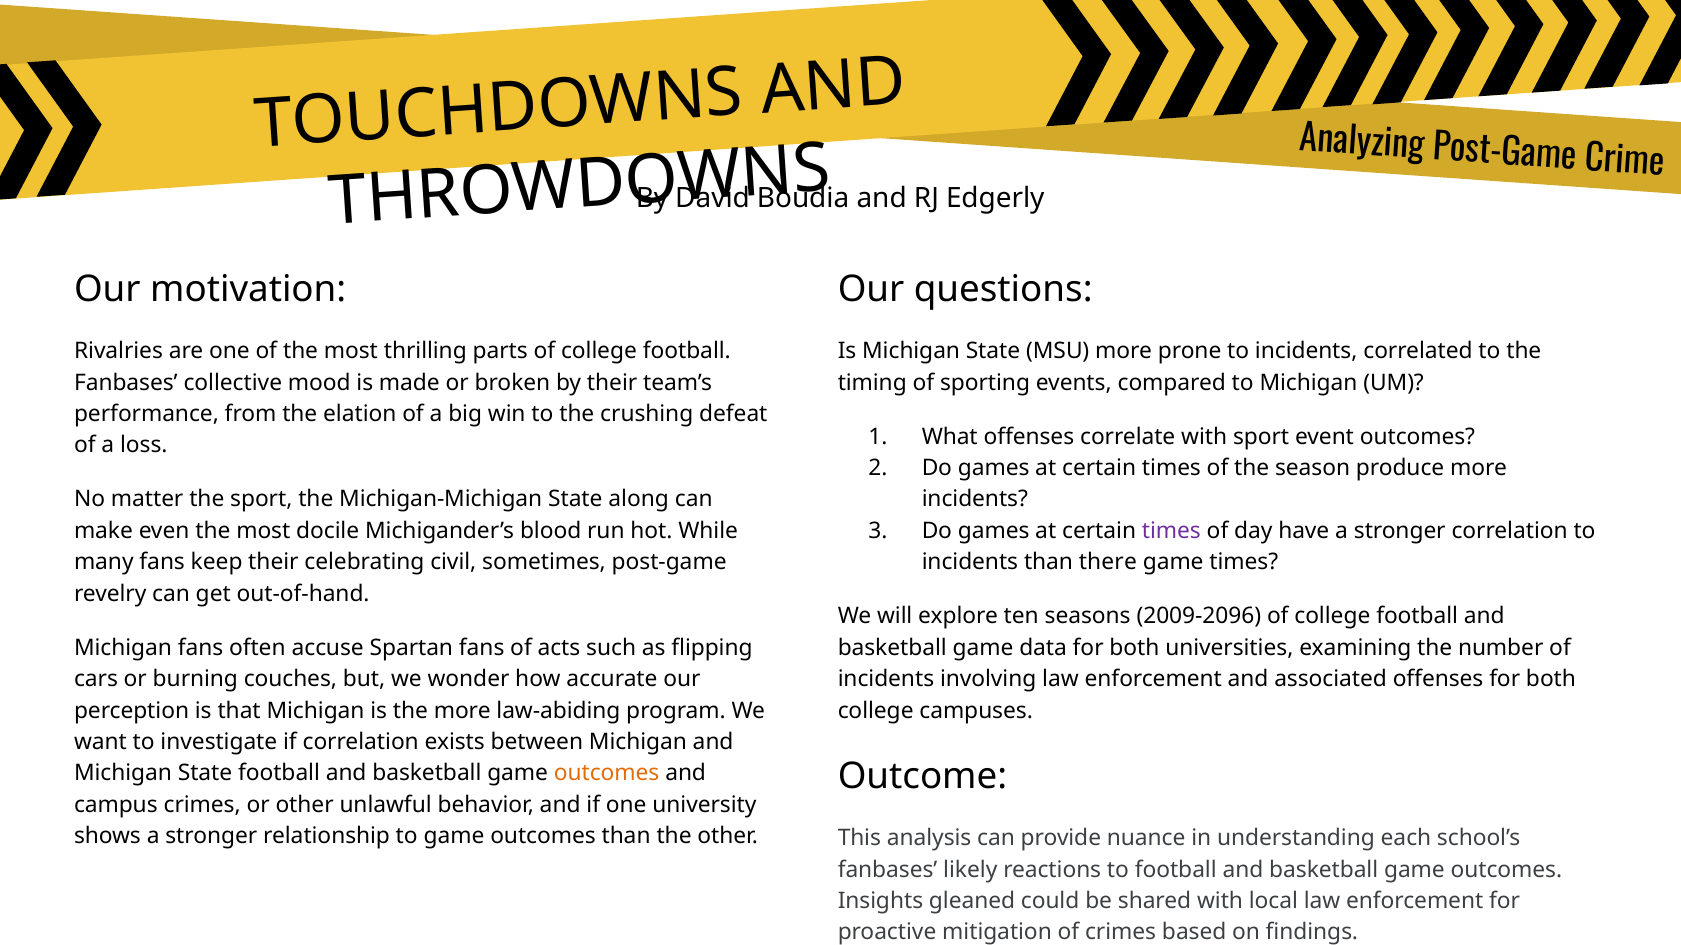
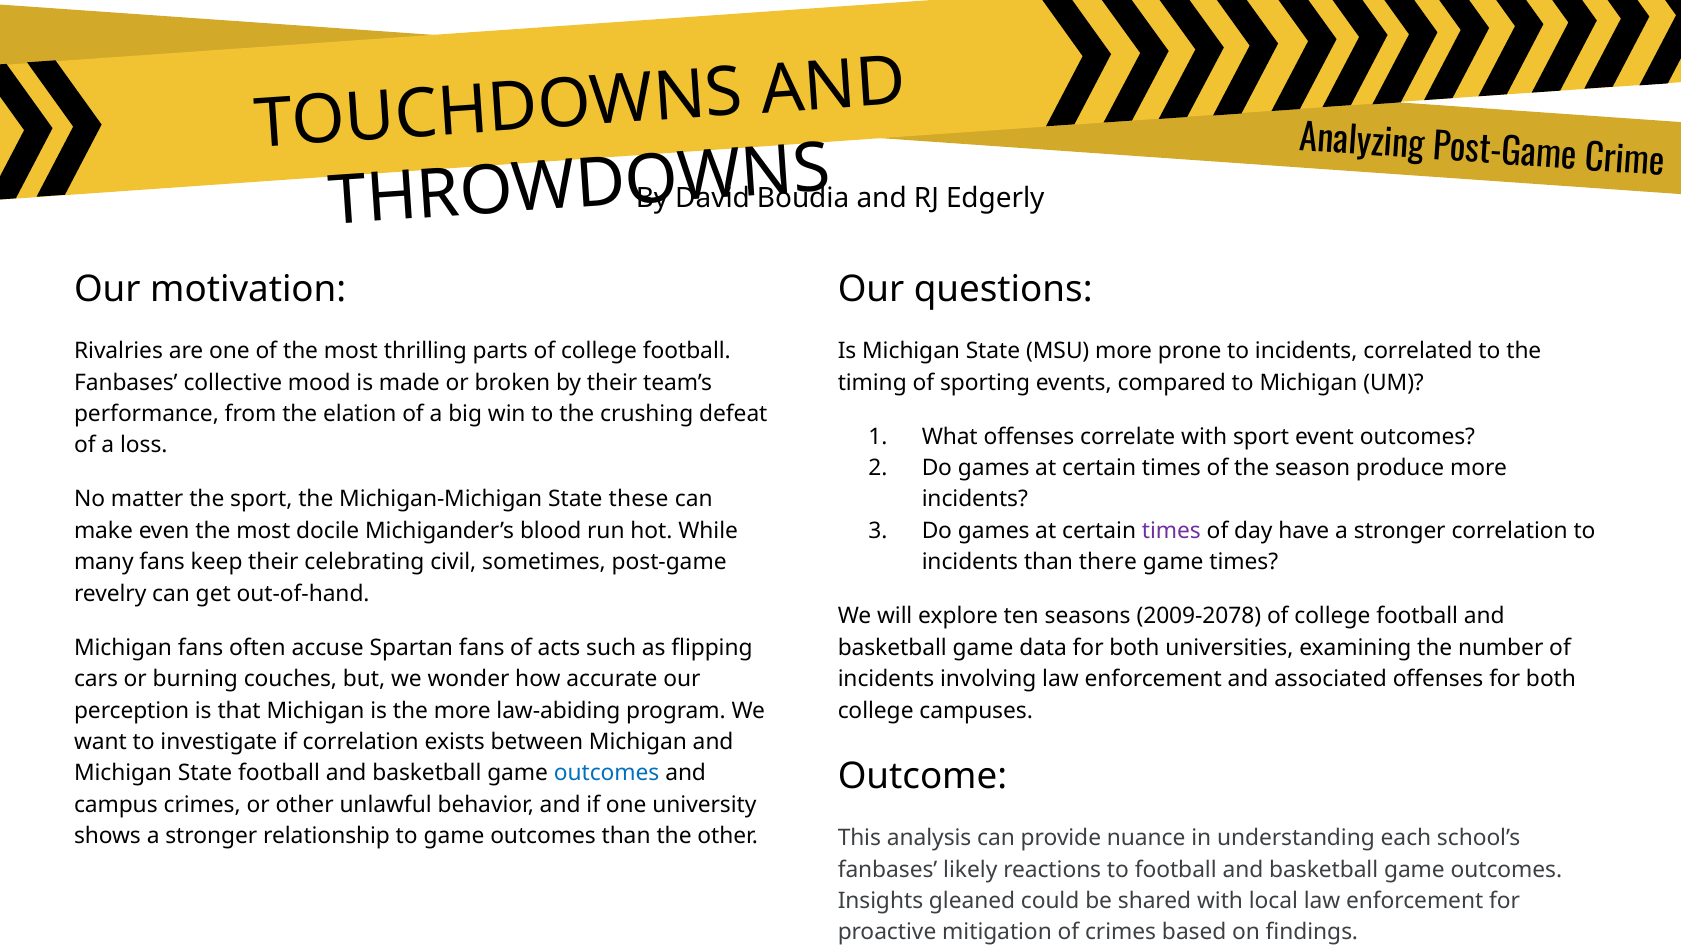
along: along -> these (639, 500)
2009-2096: 2009-2096 -> 2009-2078 (1199, 616)
outcomes colour: orange -> blue (607, 774)
